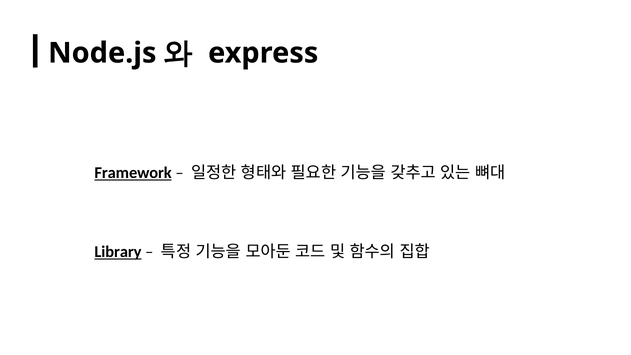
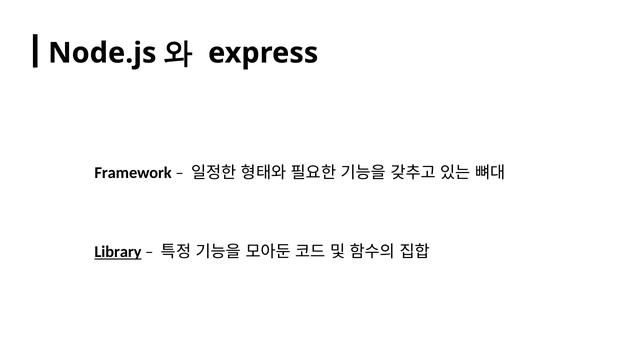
Framework underline: present -> none (133, 173)
